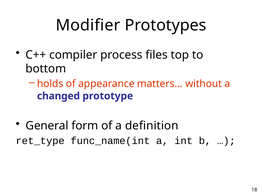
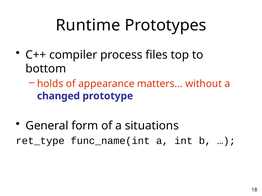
Modifier: Modifier -> Runtime (88, 25)
definition: definition -> situations (152, 126)
